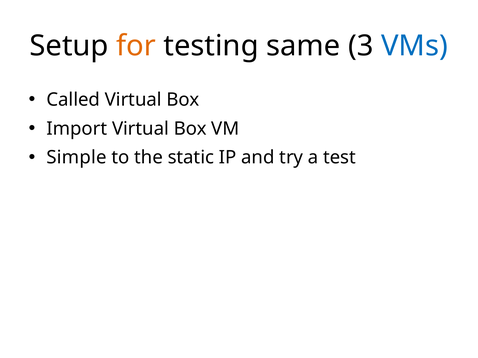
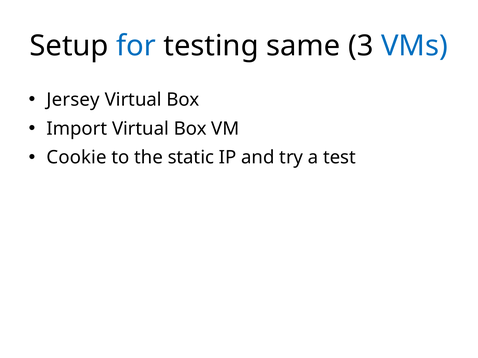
for colour: orange -> blue (136, 46)
Called: Called -> Jersey (73, 100)
Simple: Simple -> Cookie (77, 158)
